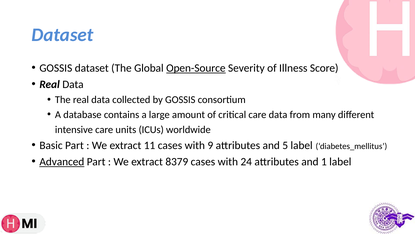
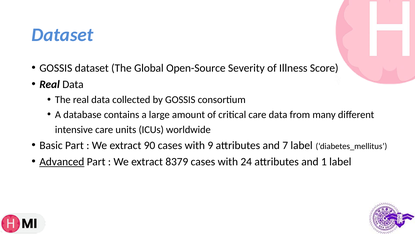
Open-Source underline: present -> none (196, 68)
11: 11 -> 90 (150, 145)
5: 5 -> 7 (285, 145)
